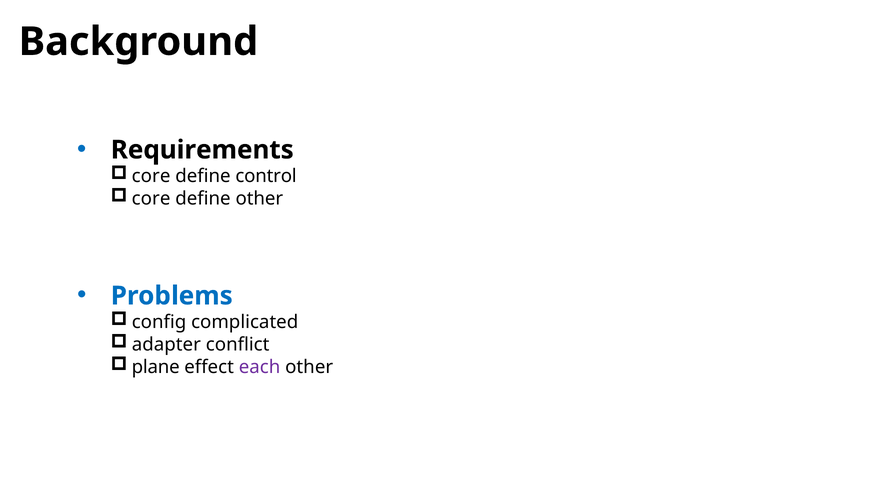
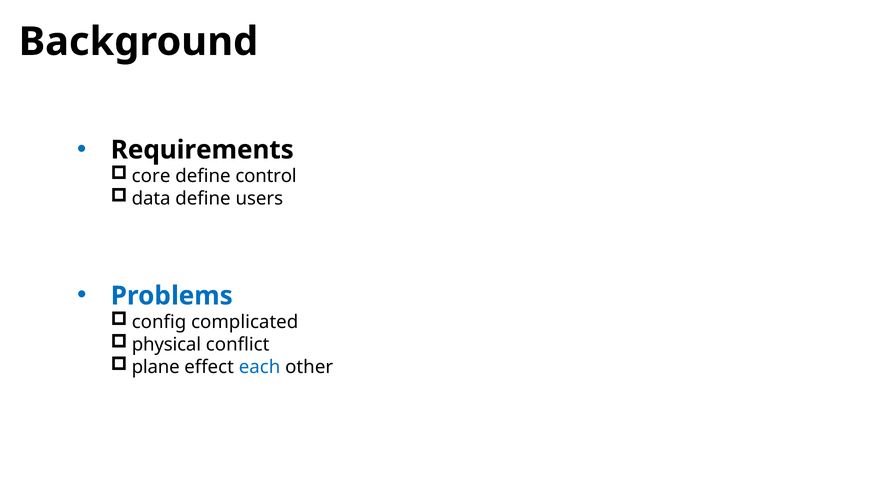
core: core -> data (151, 199)
define other: other -> users (259, 199)
adapter: adapter -> physical (166, 345)
each colour: purple -> blue (260, 367)
